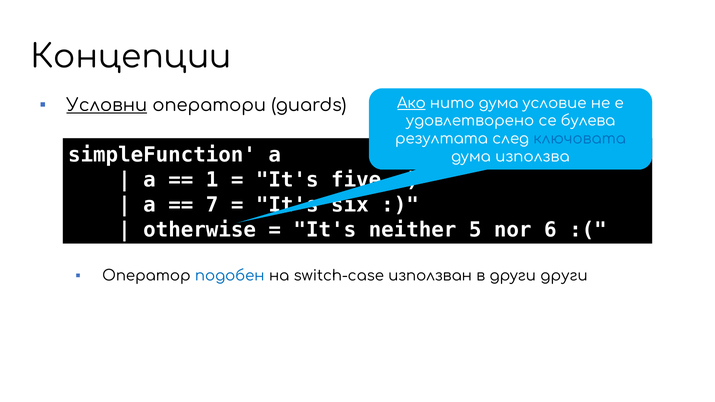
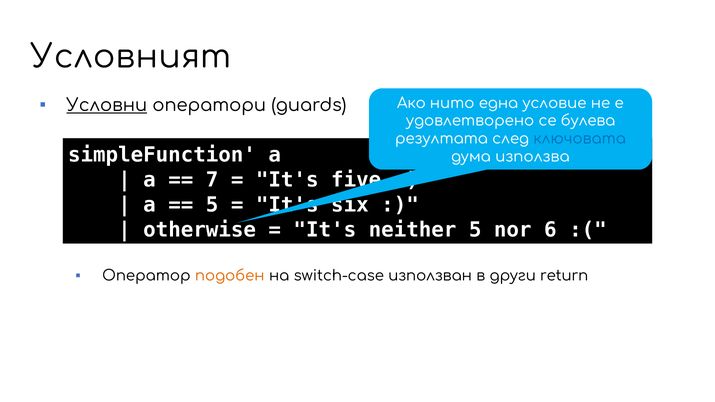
Концепции: Концепции -> Условният (131, 57)
Ако underline: present -> none (411, 103)
нито дума: дума -> една (498, 103)
1: 1 -> 7 (212, 180)
7: 7 -> 5 (212, 205)
подобен colour: blue -> orange (230, 276)
други други: други -> return (564, 276)
